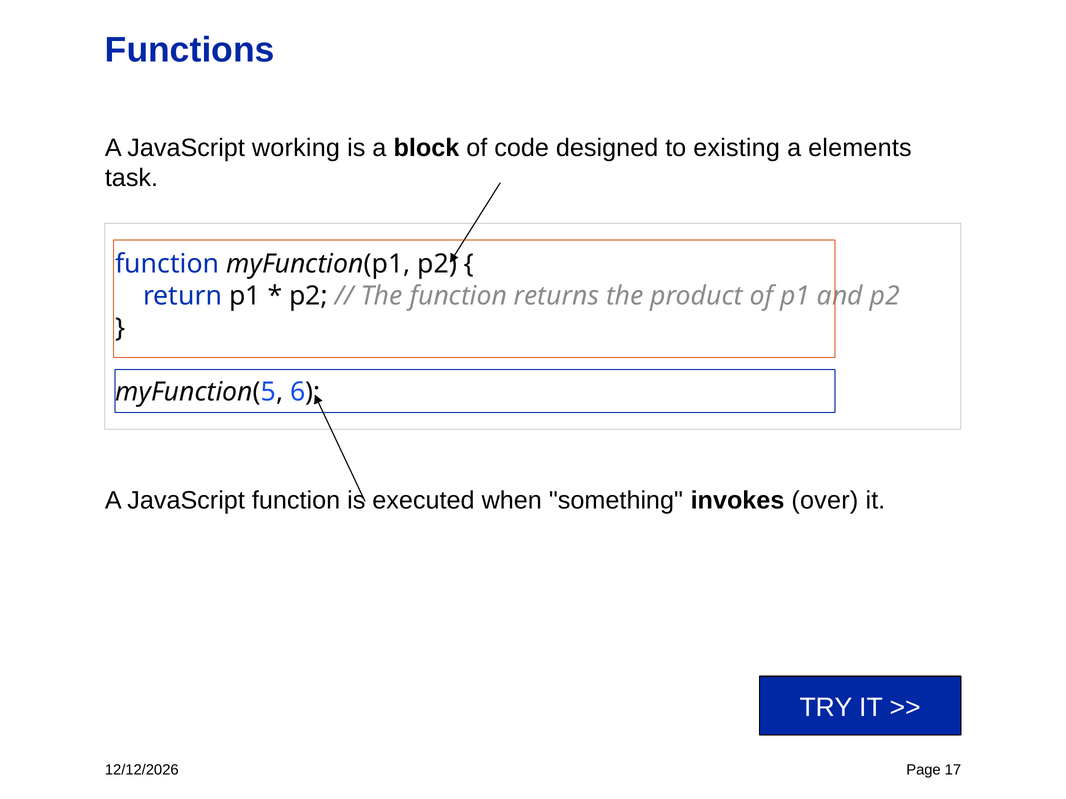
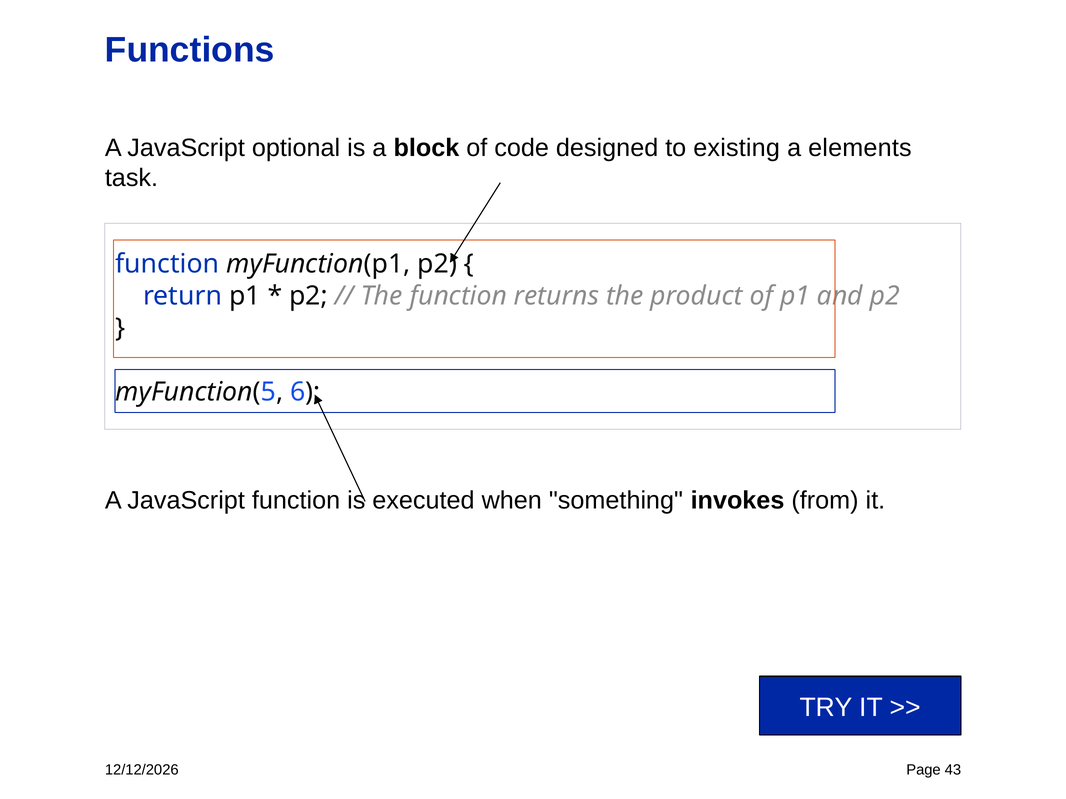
working: working -> optional (296, 148)
over: over -> from (825, 501)
17: 17 -> 43 (953, 771)
